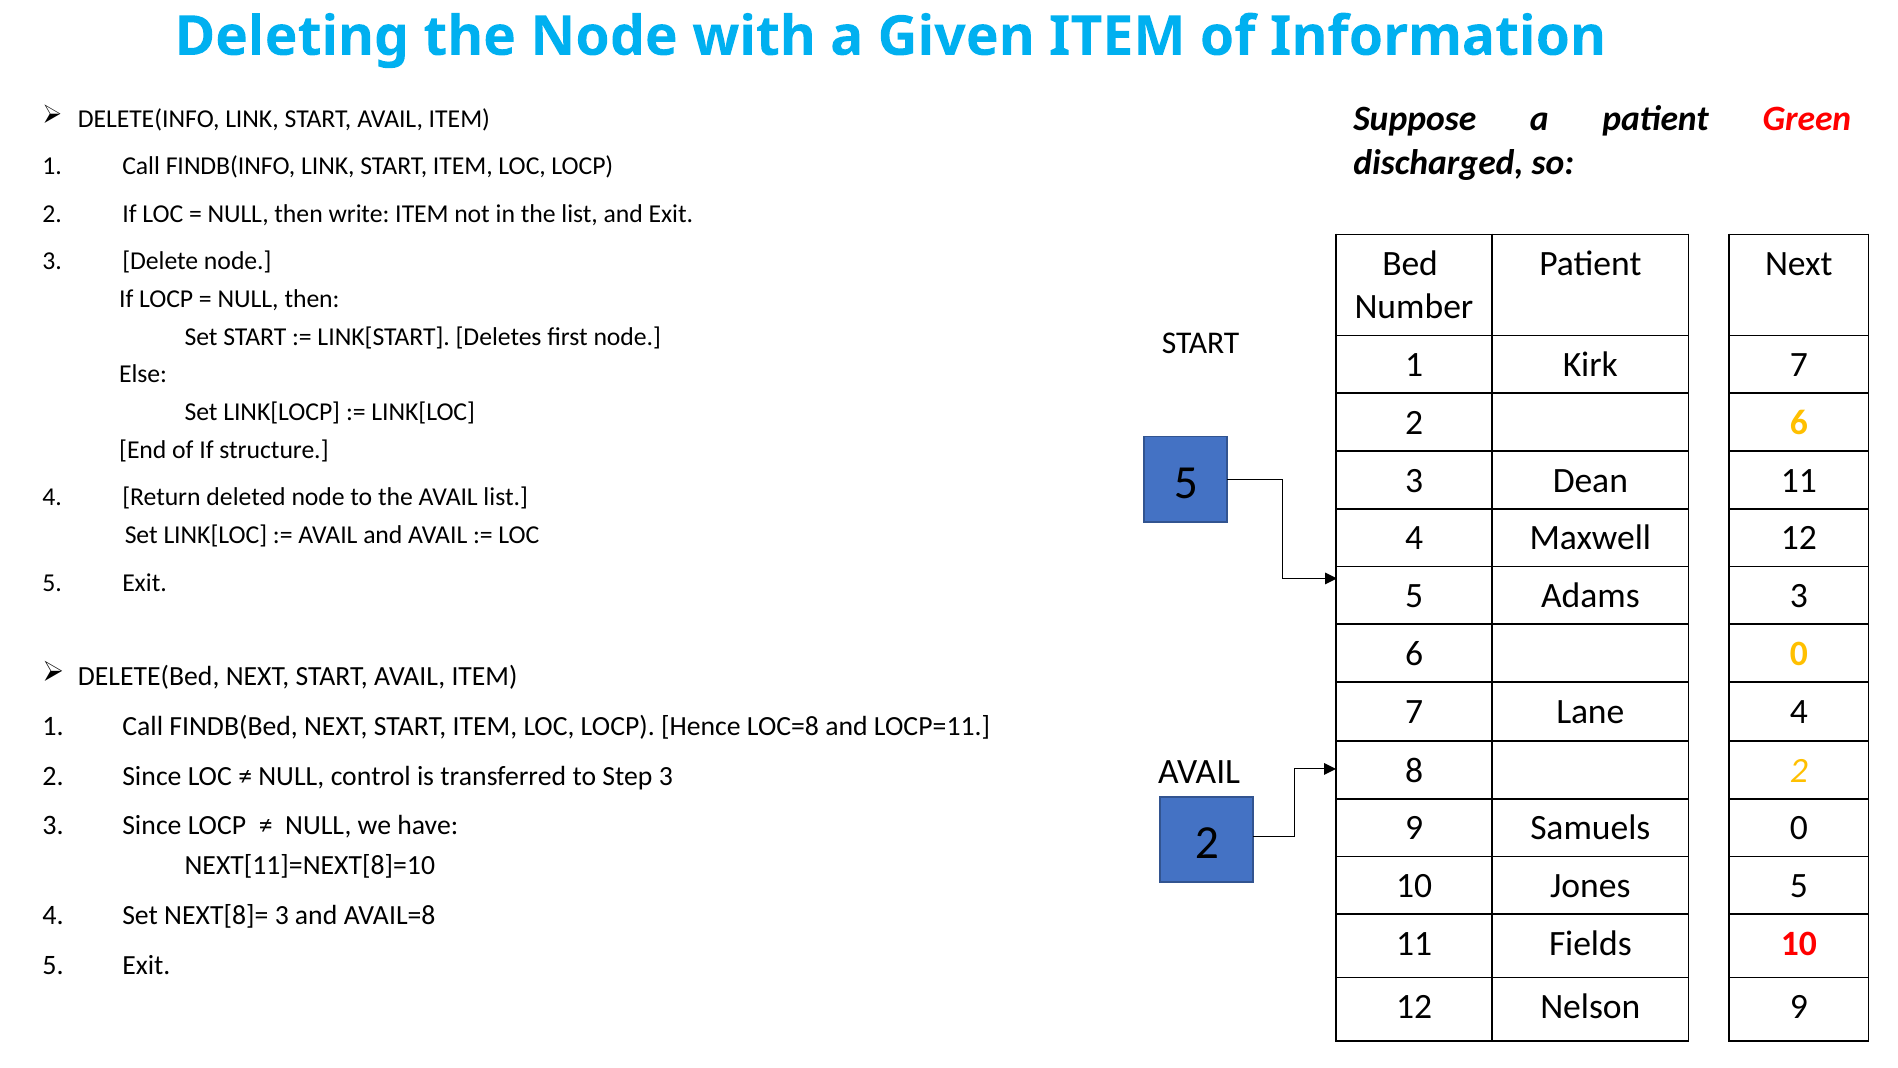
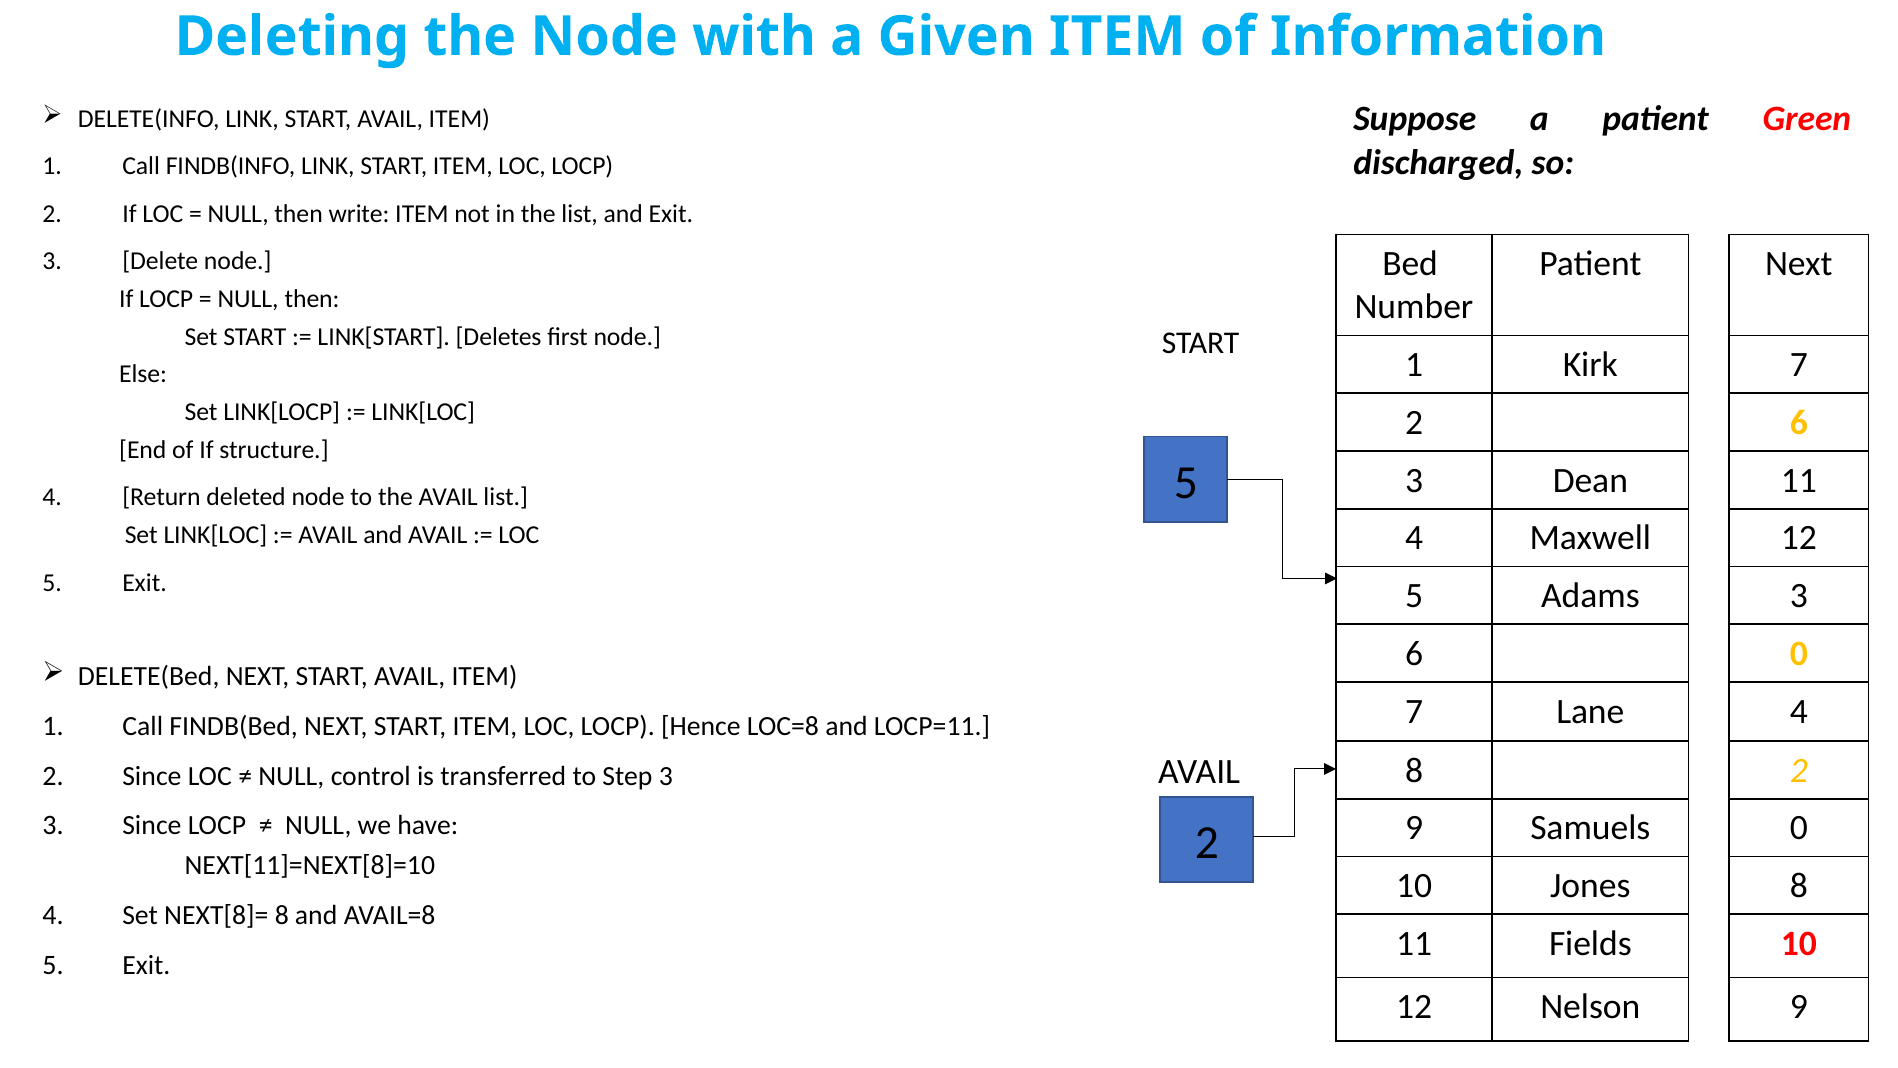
Jones 5: 5 -> 8 (1799, 886)
NEXT[8]= 3: 3 -> 8 (282, 915)
